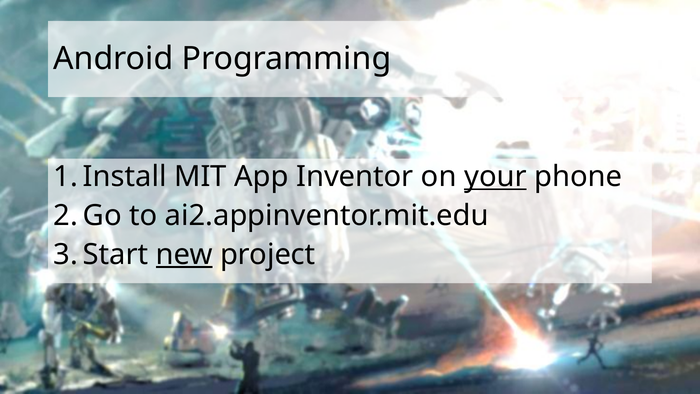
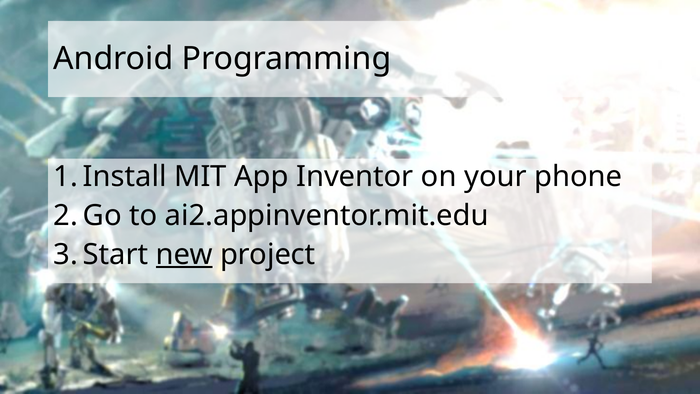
your underline: present -> none (495, 177)
